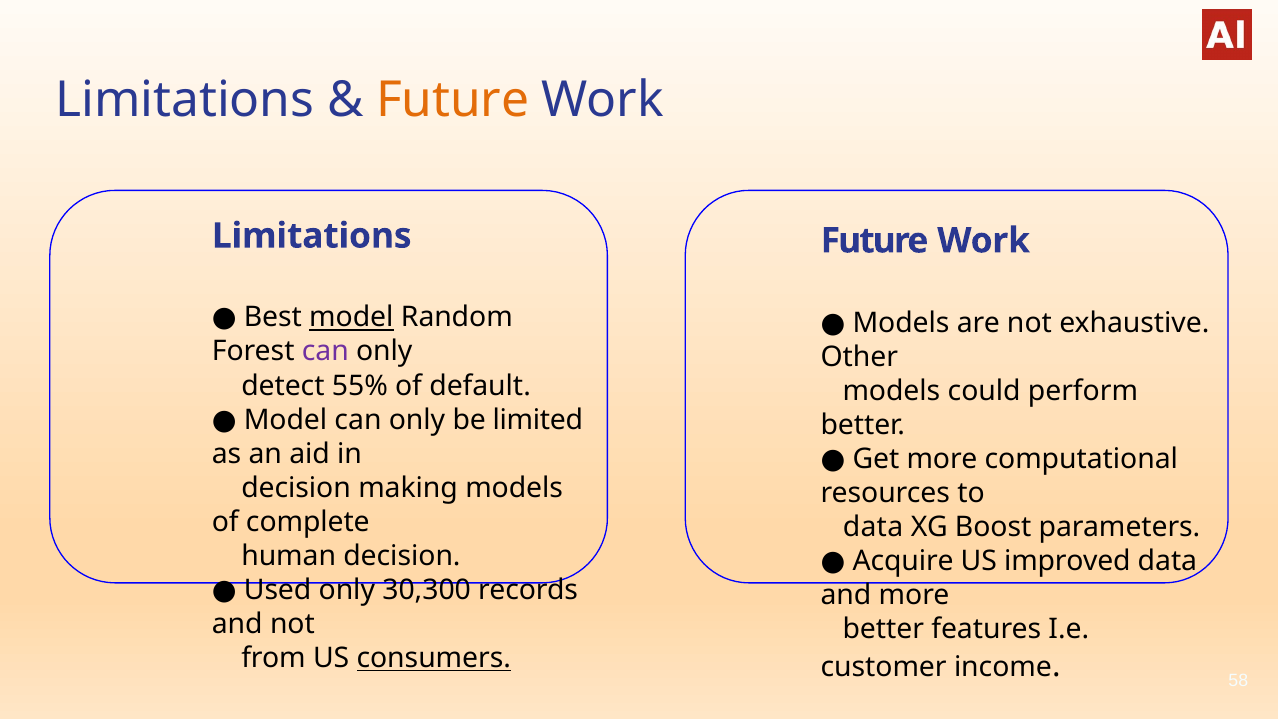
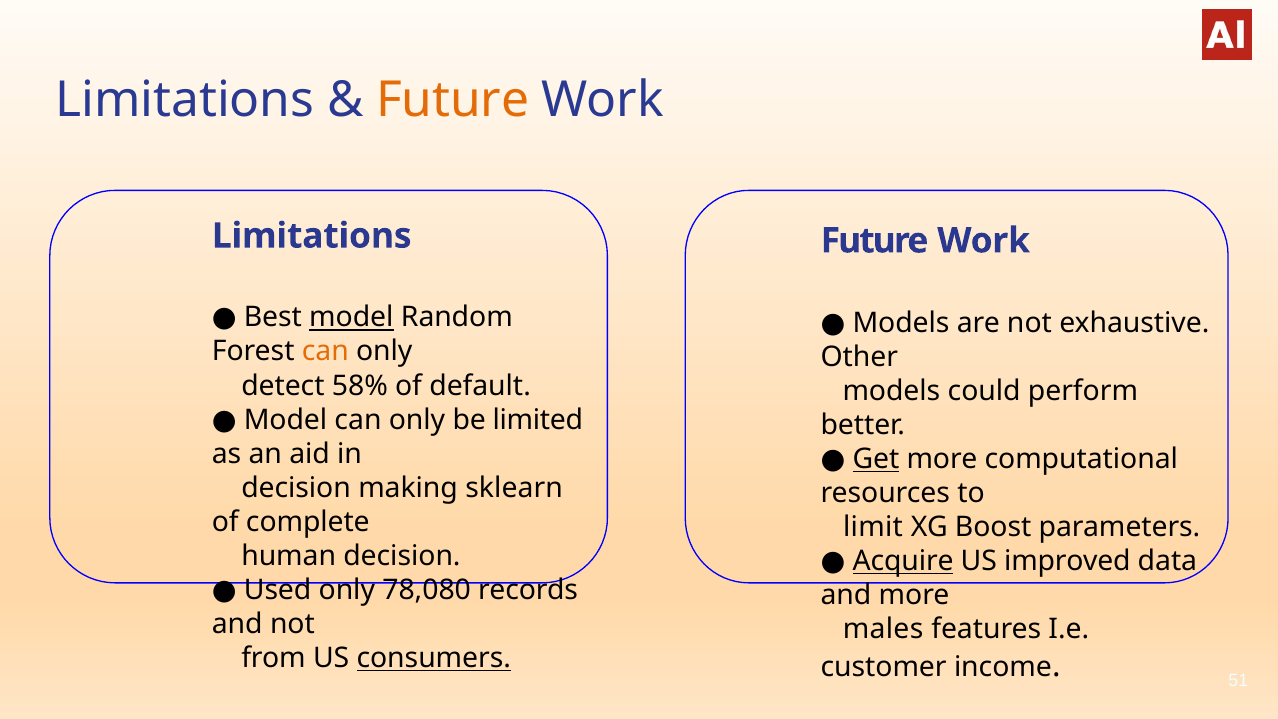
can colour: purple -> orange (325, 352)
55%: 55% -> 58% (360, 386)
Get underline: none -> present (876, 459)
making models: models -> sklearn (514, 488)
data: data -> limit (873, 527)
Acquire underline: none -> present (903, 561)
30,300: 30,300 -> 78,080 (427, 590)
better: better -> males (883, 629)
58: 58 -> 51 (1238, 680)
